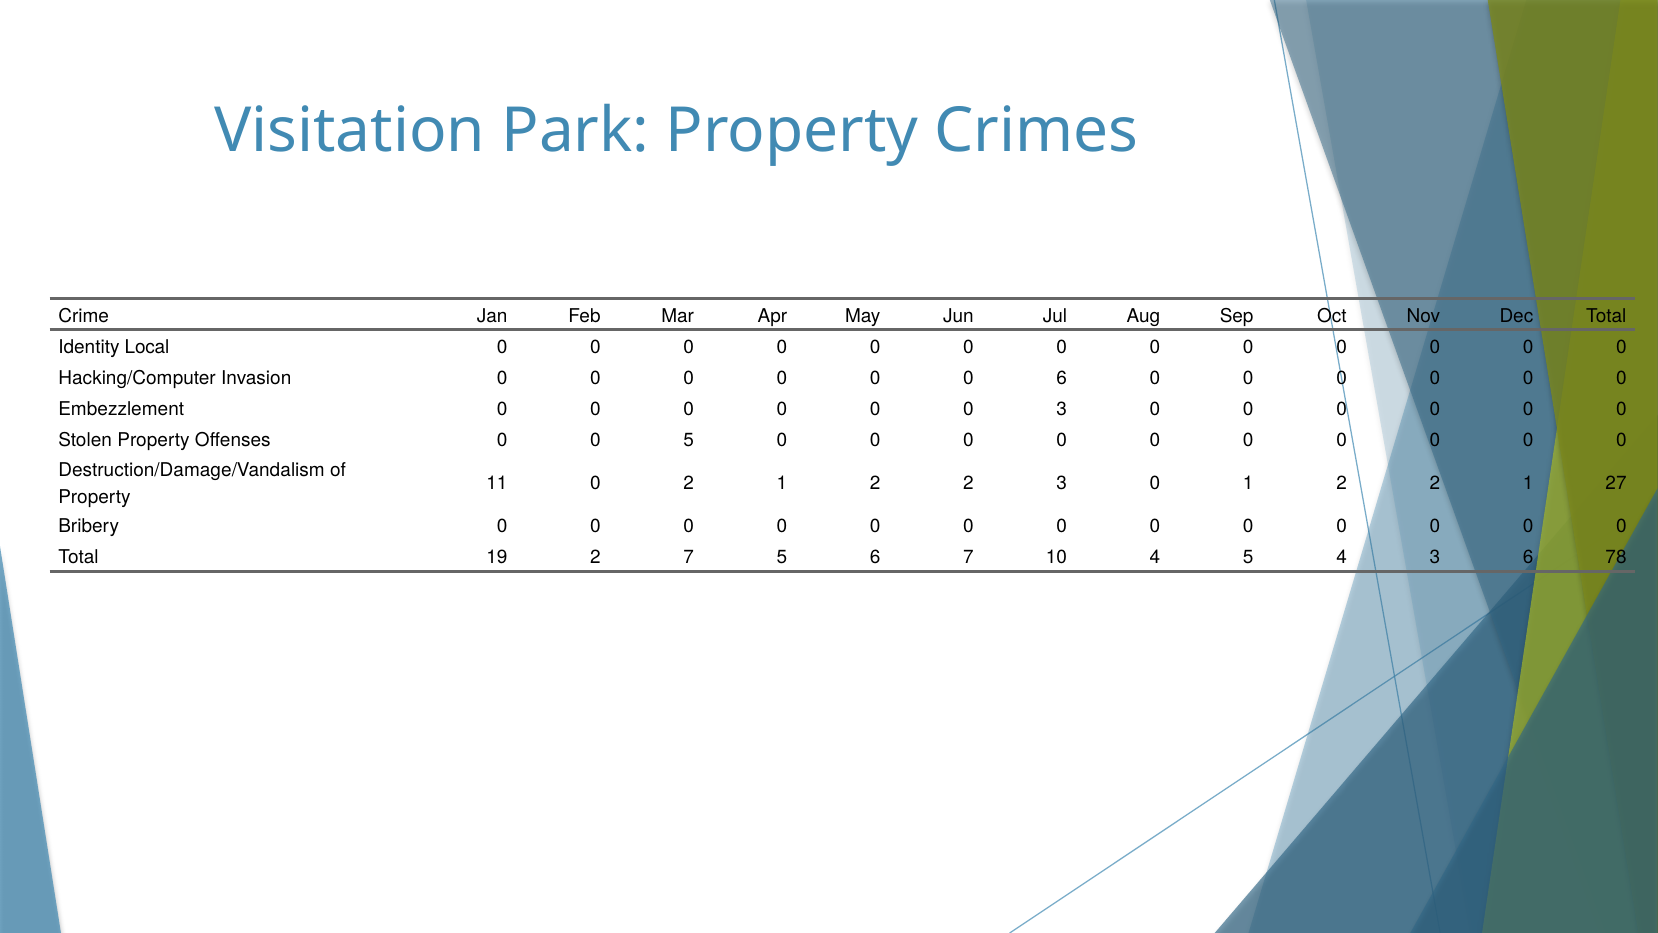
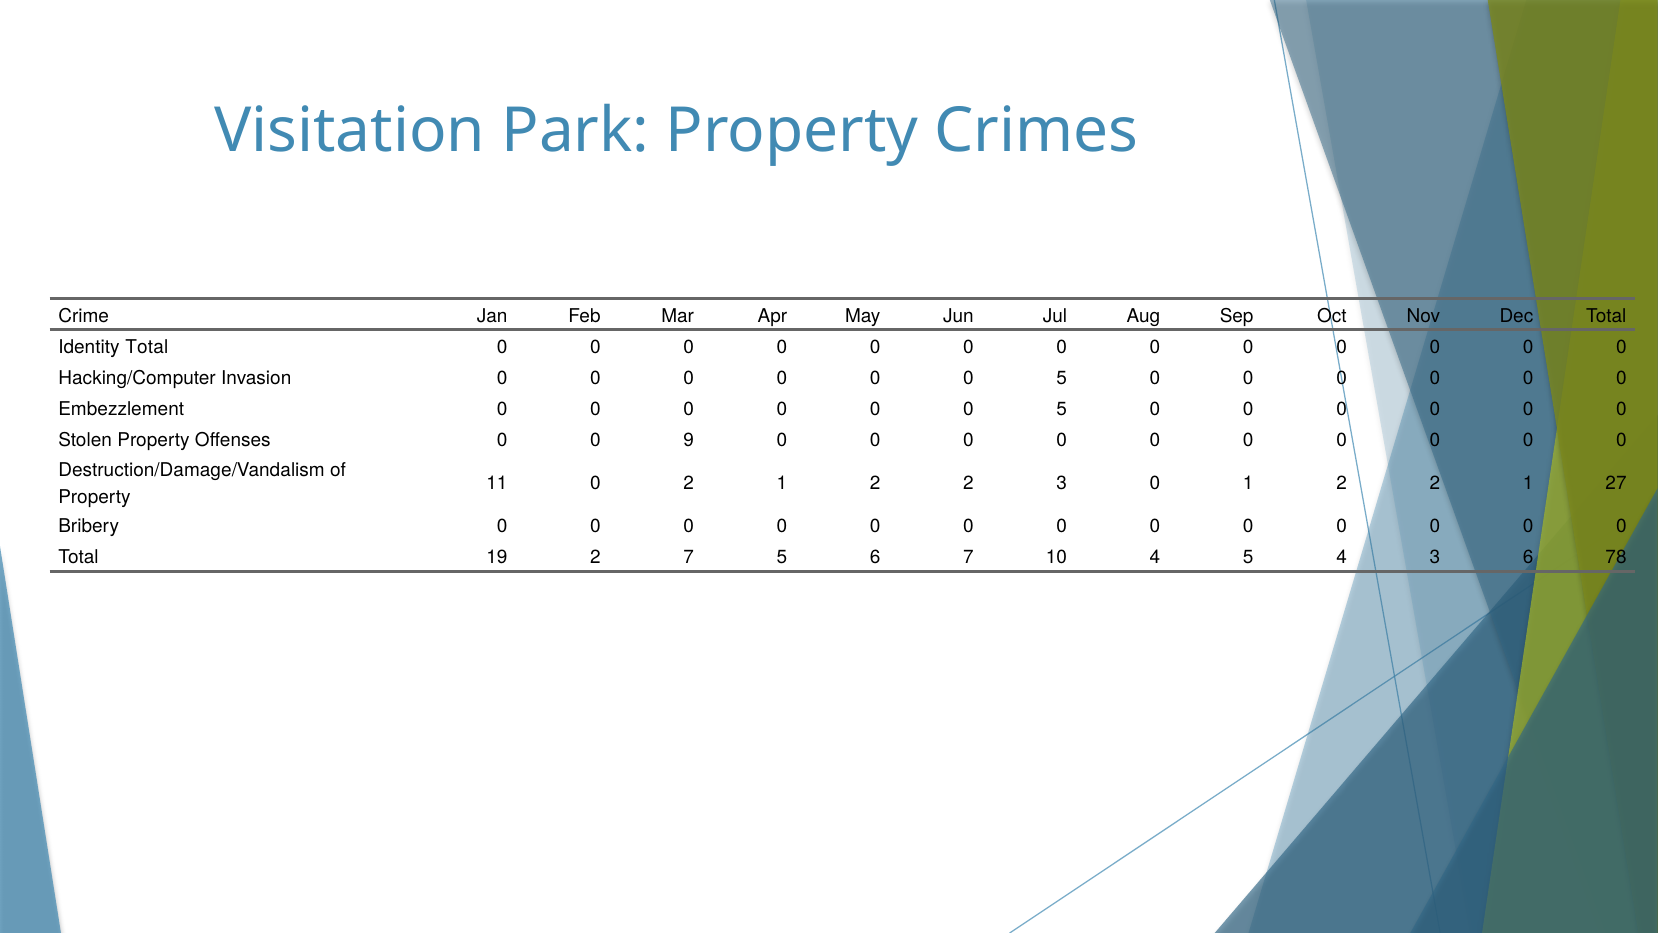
Identity Local: Local -> Total (147, 347)
6: 6 -> 5 (1062, 378)
3: 3 -> 5 (1062, 409)
0 5: 5 -> 9 (689, 440)
